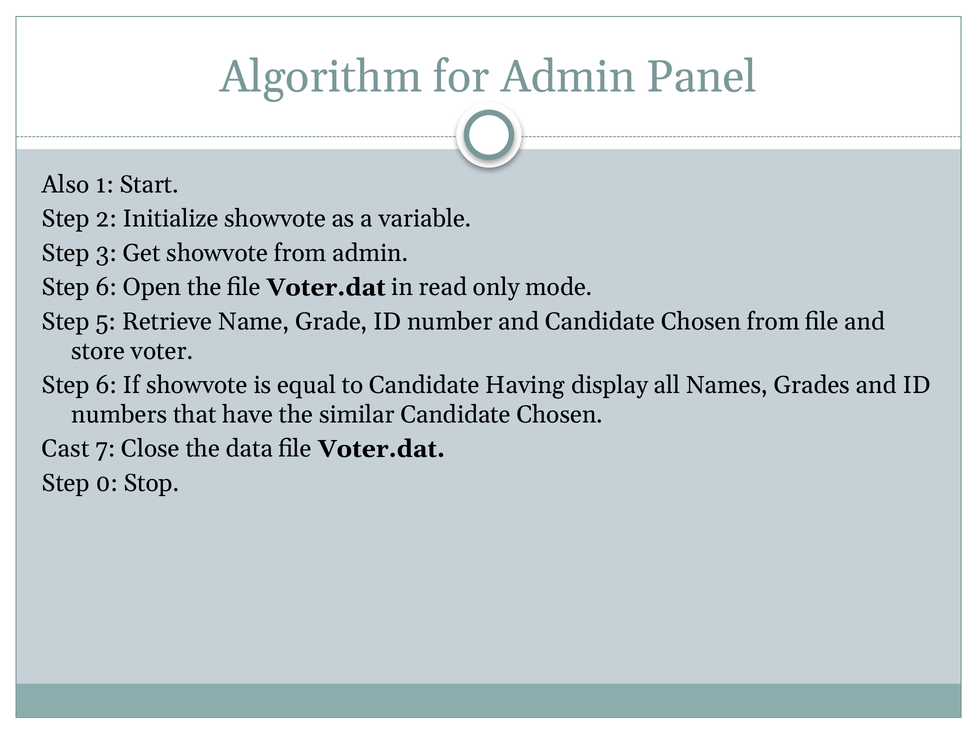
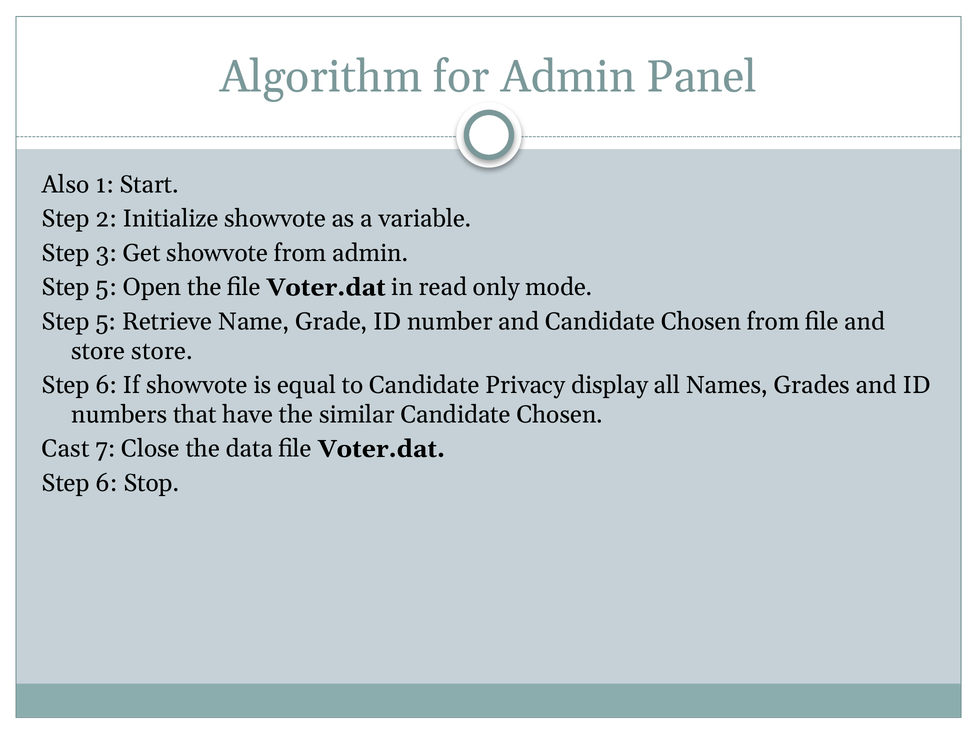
6: 6 -> 5 (106, 287)
store voter: voter -> store (162, 351)
Having: Having -> Privacy (525, 385)
0: 0 -> 6 (107, 483)
